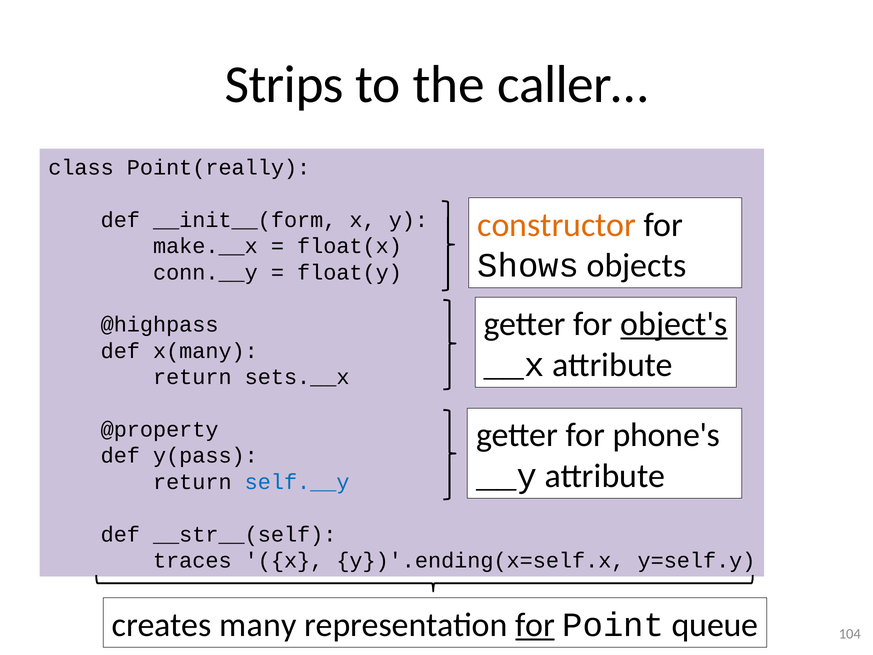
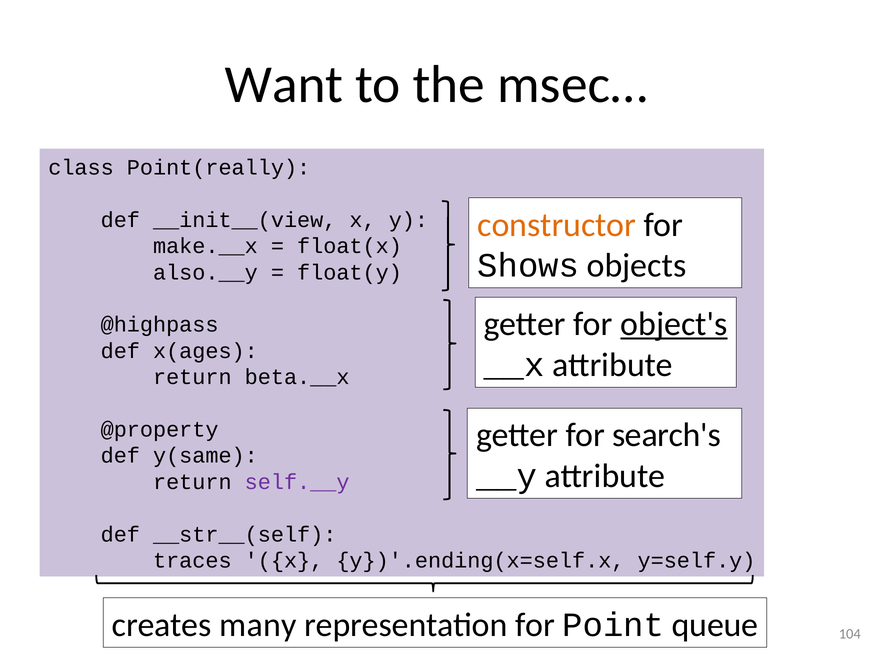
Strips: Strips -> Want (284, 85)
caller…: caller… -> msec… (572, 85)
__init__(form: __init__(form -> __init__(view (245, 220)
conn.__y: conn.__y -> also.__y (205, 272)
x(many: x(many -> x(ages (205, 351)
sets.__x: sets.__x -> beta.__x (297, 377)
phone's: phone's -> search's (666, 435)
y(pass: y(pass -> y(same (205, 456)
self.__y colour: blue -> purple (297, 482)
for underline: present -> none (535, 625)
